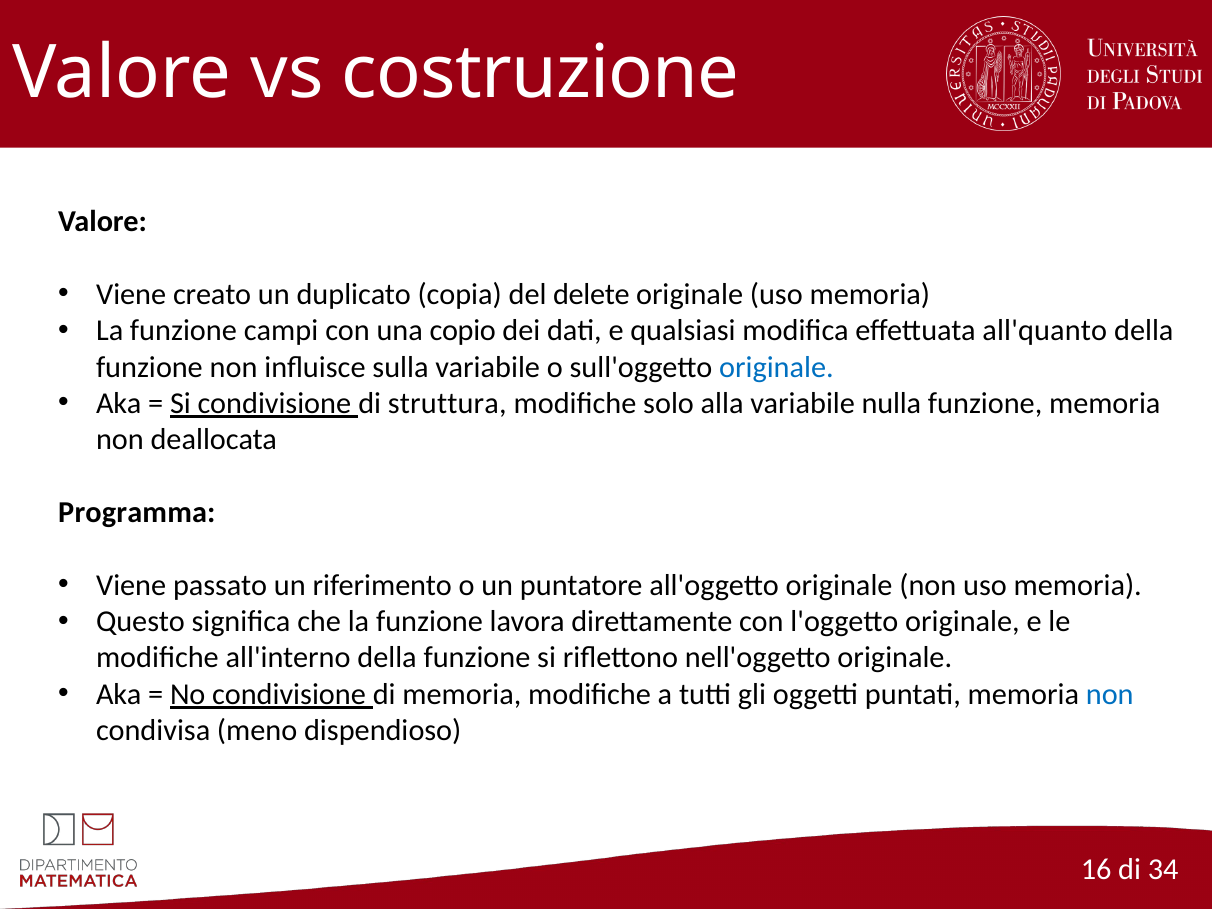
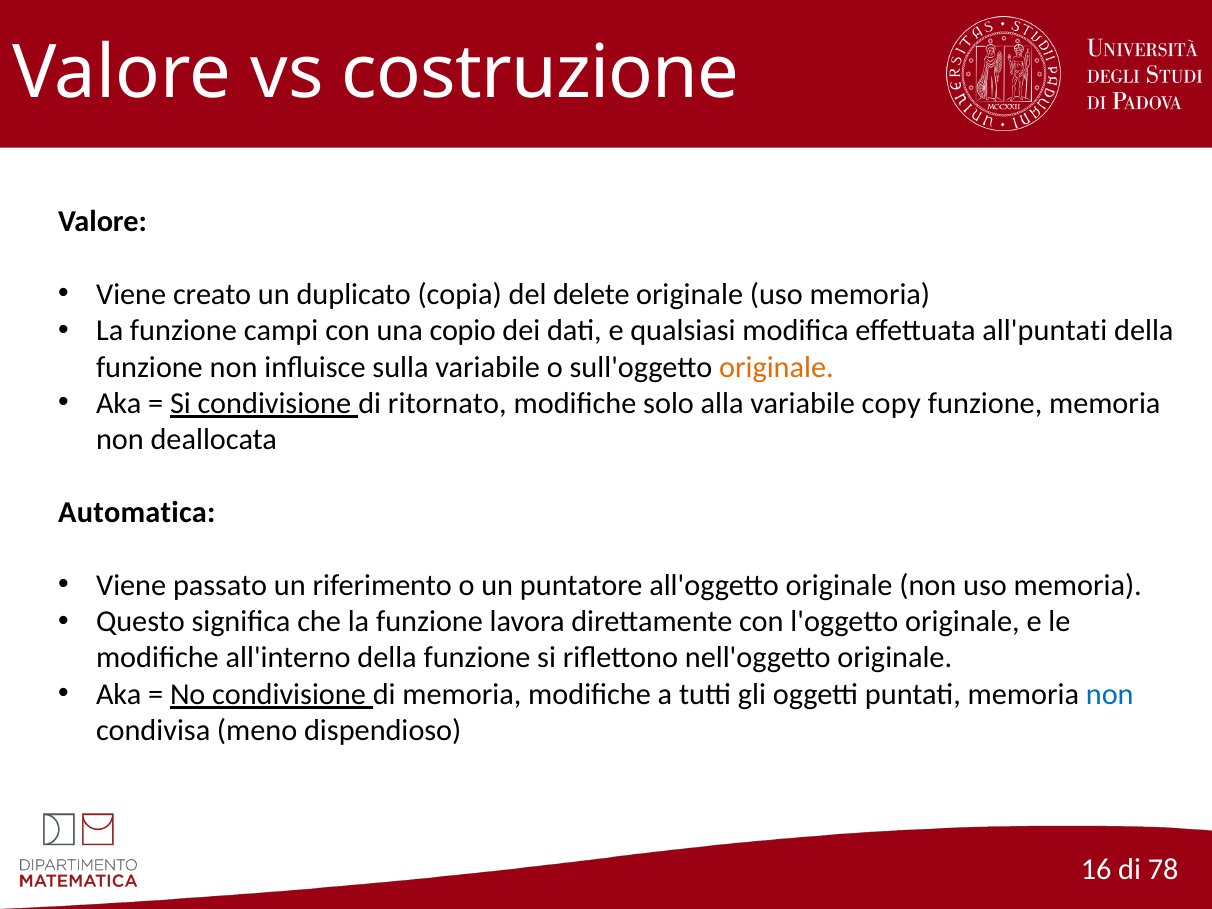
all'quanto: all'quanto -> all'puntati (1045, 331)
originale colour: blue -> orange (776, 367)
struttura: struttura -> ritornato (447, 403)
nulla: nulla -> copy (891, 403)
Programma: Programma -> Automatica (137, 513)
34: 34 -> 78 (1163, 870)
